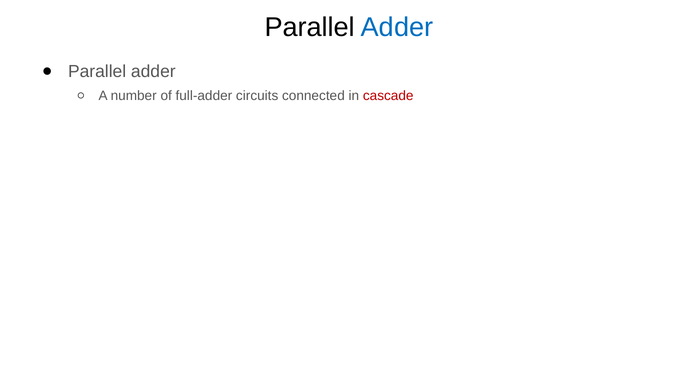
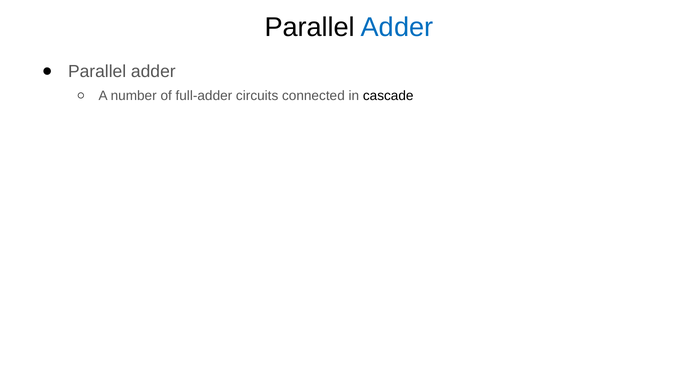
cascade colour: red -> black (388, 96)
